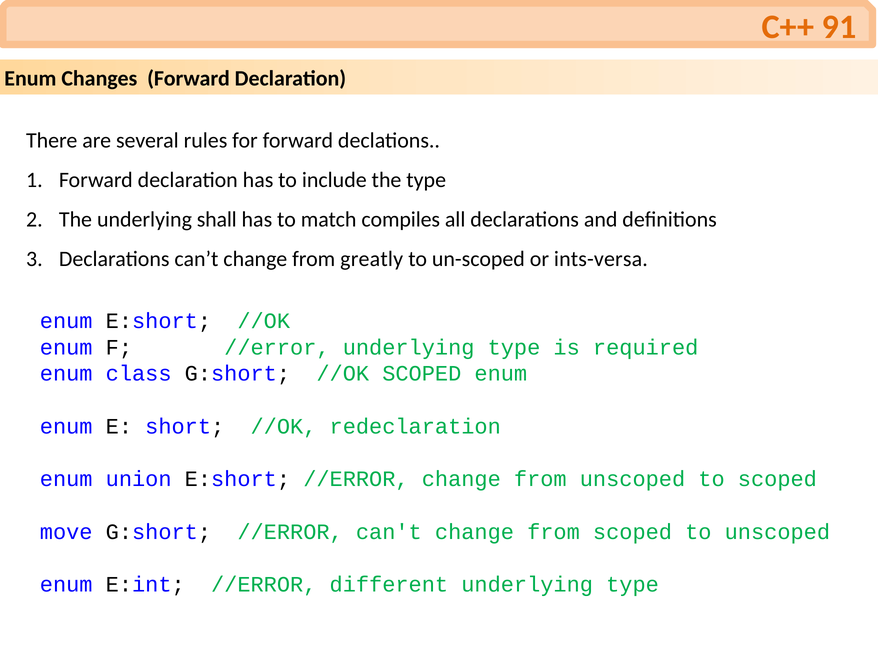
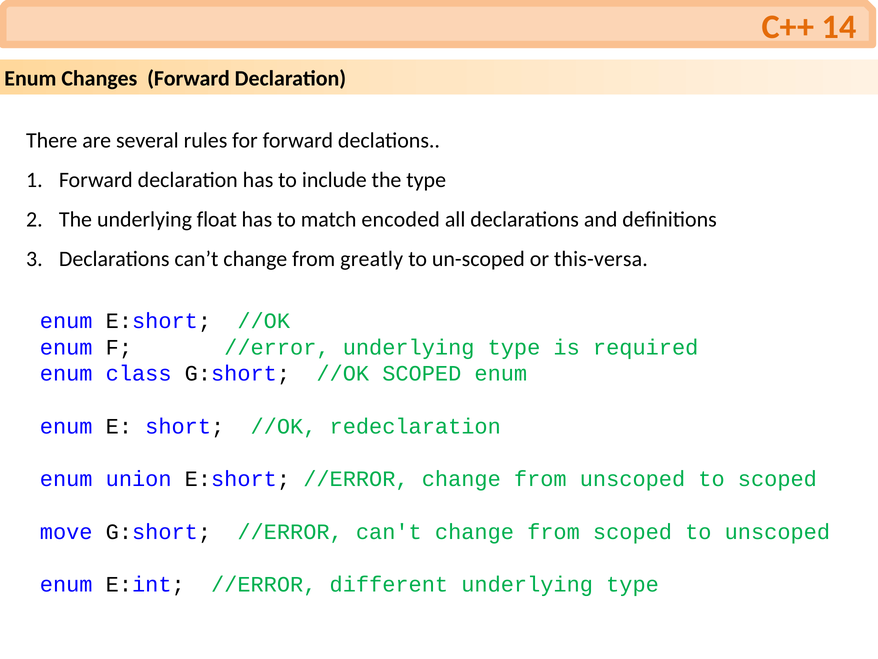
91: 91 -> 14 (839, 27)
shall: shall -> float (217, 219)
compiles: compiles -> encoded (401, 219)
ints-versa: ints-versa -> this-versa (601, 259)
